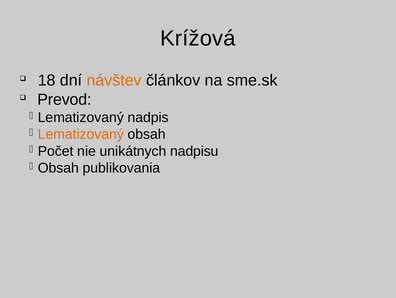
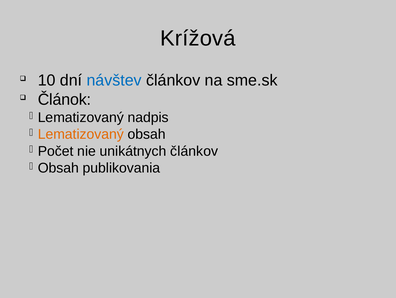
18: 18 -> 10 (47, 80)
návštev colour: orange -> blue (114, 80)
Prevod: Prevod -> Článok (64, 99)
unikátnych nadpisu: nadpisu -> článkov (194, 151)
